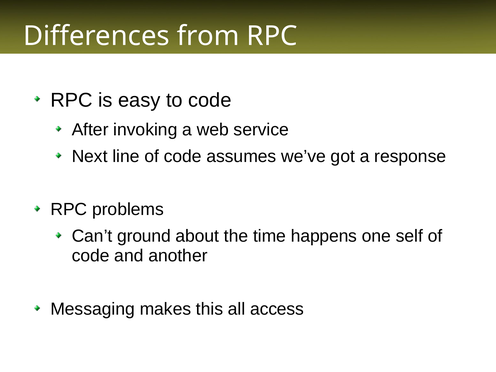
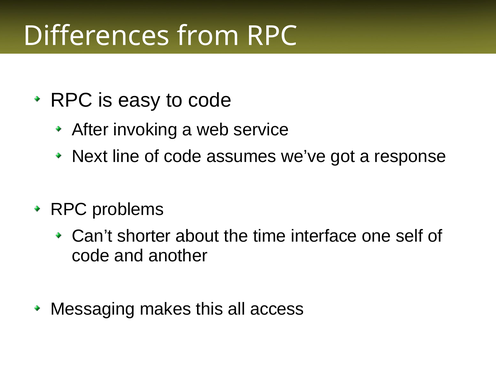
ground: ground -> shorter (144, 236)
happens: happens -> interface (324, 236)
